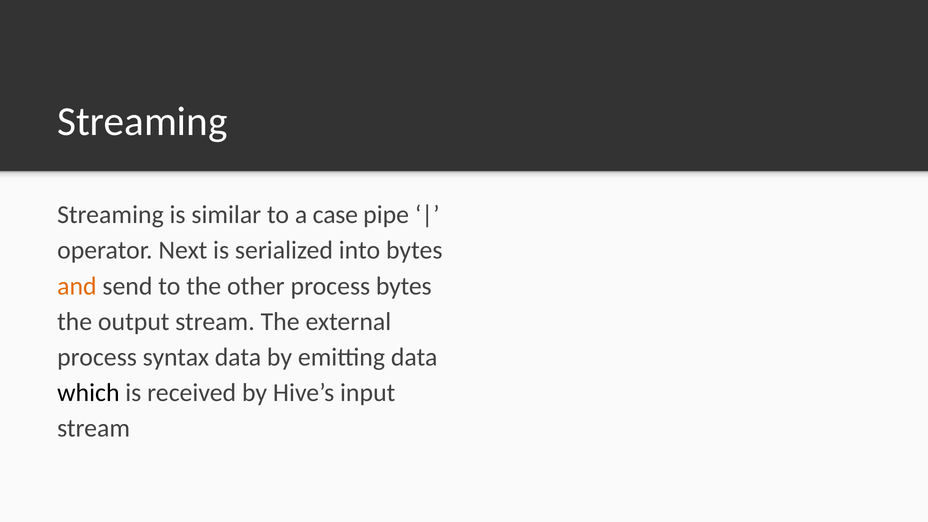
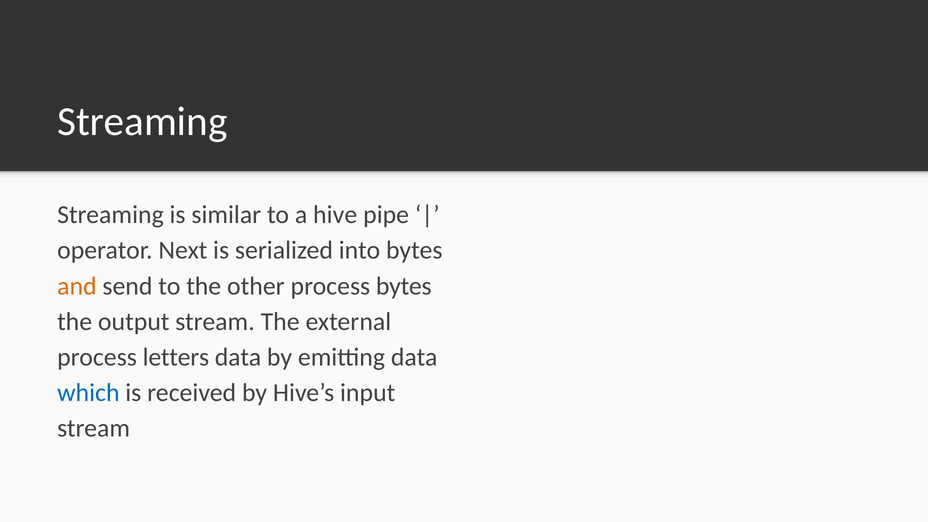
case: case -> hive (335, 215)
syntax: syntax -> letters (176, 357)
which colour: black -> blue (88, 393)
